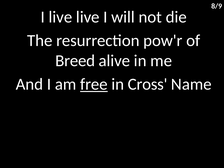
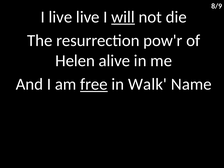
will underline: none -> present (123, 17)
Breed: Breed -> Helen (75, 61)
Cross: Cross -> Walk (147, 84)
